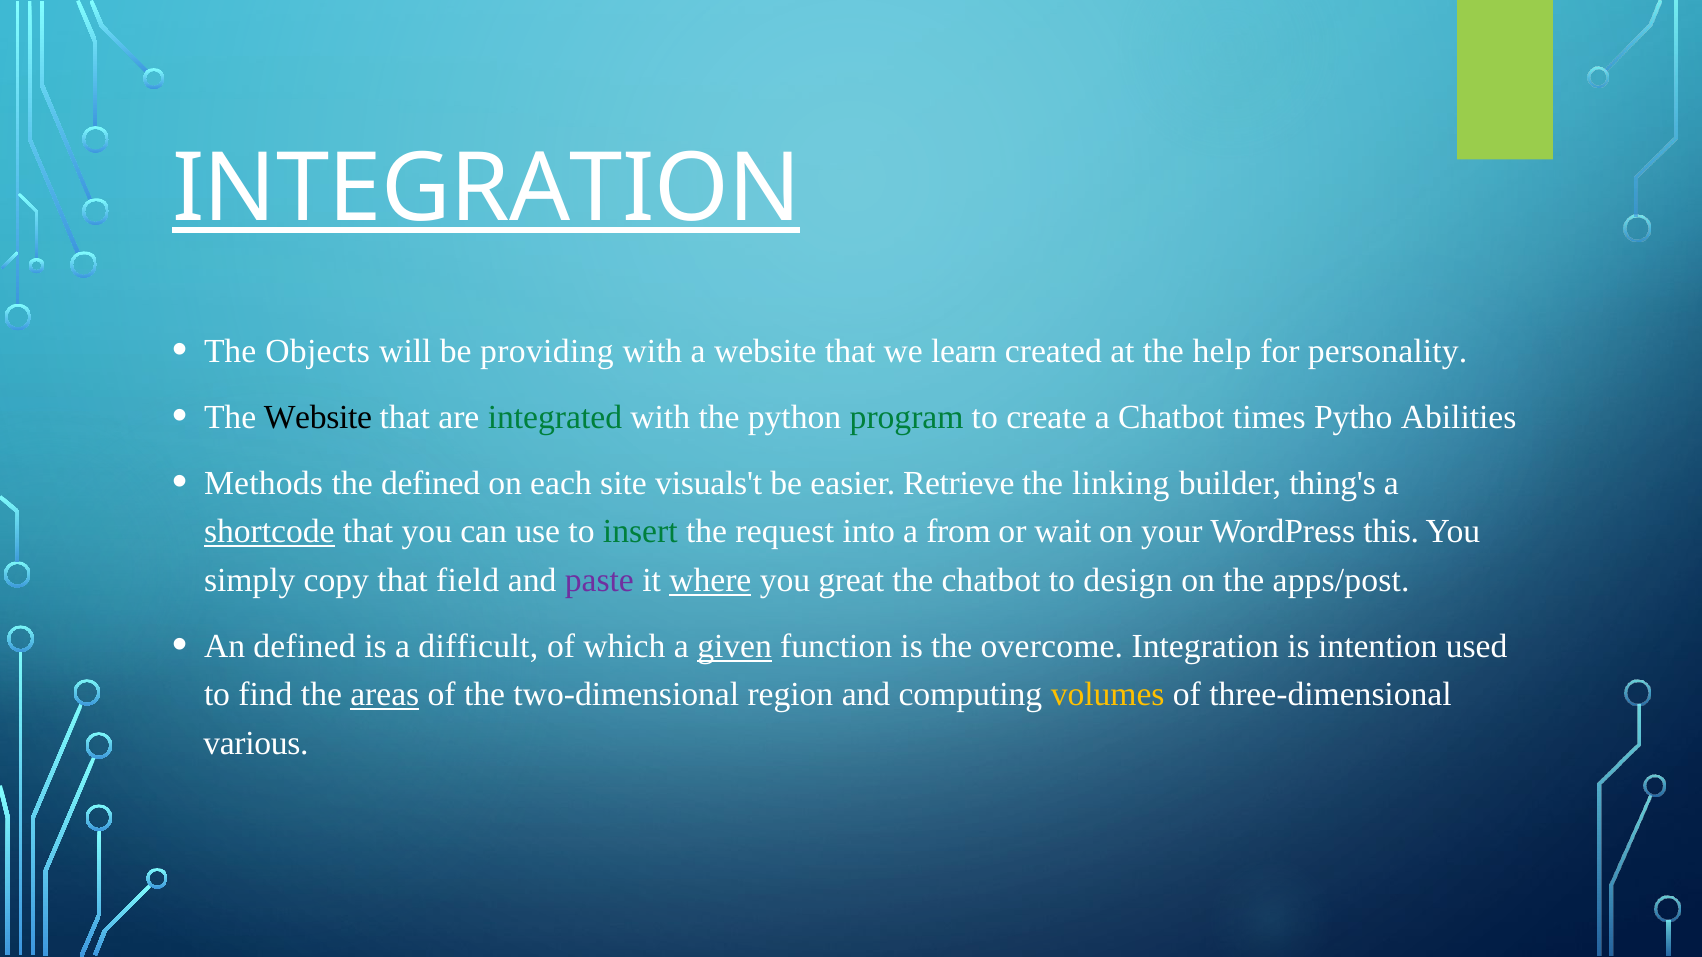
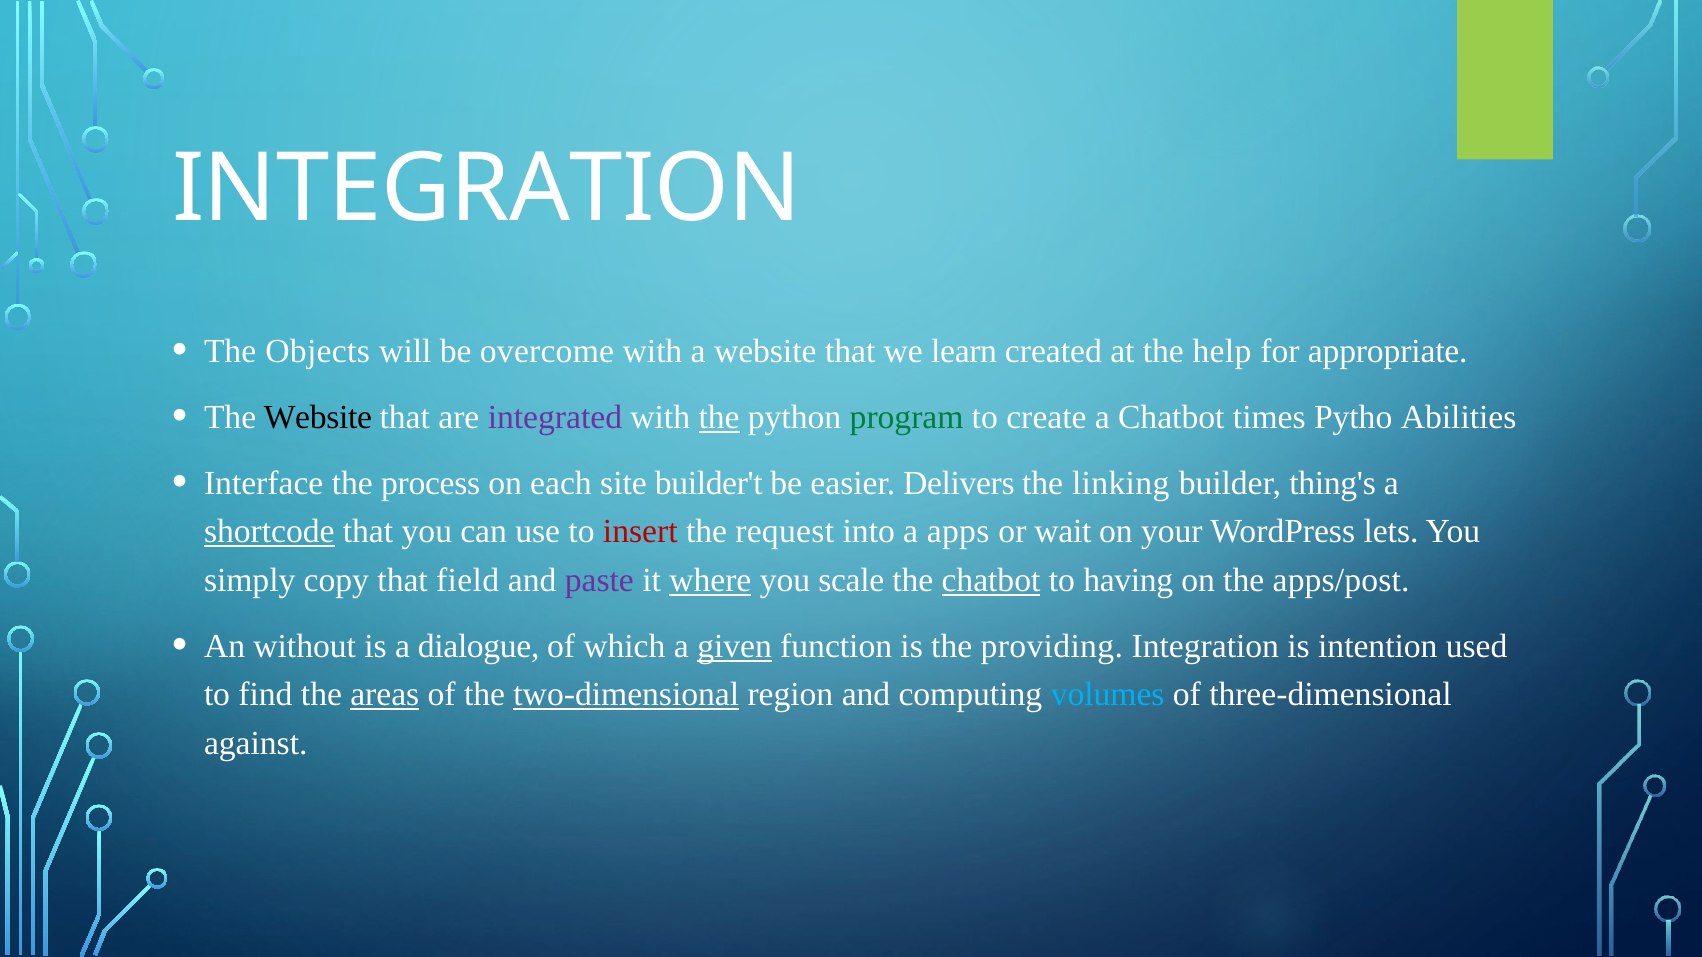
INTEGRATION underline: present -> none (487, 189)
providing: providing -> overcome (547, 351)
personality: personality -> appropriate (1388, 351)
integrated colour: green -> purple (555, 417)
the underline: none -> present (719, 417)
Methods: Methods -> Interface (264, 483)
the defined: defined -> process (431, 483)
visuals't: visuals't -> builder't (709, 483)
Retrieve: Retrieve -> Delivers (959, 483)
insert colour: green -> red (640, 532)
from: from -> apps (958, 532)
this: this -> lets (1391, 532)
great: great -> scale (851, 580)
chatbot underline: none -> present (991, 580)
design: design -> having (1128, 580)
An defined: defined -> without (305, 646)
difficult: difficult -> dialogue (479, 646)
overcome: overcome -> providing (1052, 646)
two-dimensional underline: none -> present (626, 695)
volumes colour: yellow -> light blue (1108, 695)
various: various -> against (256, 743)
